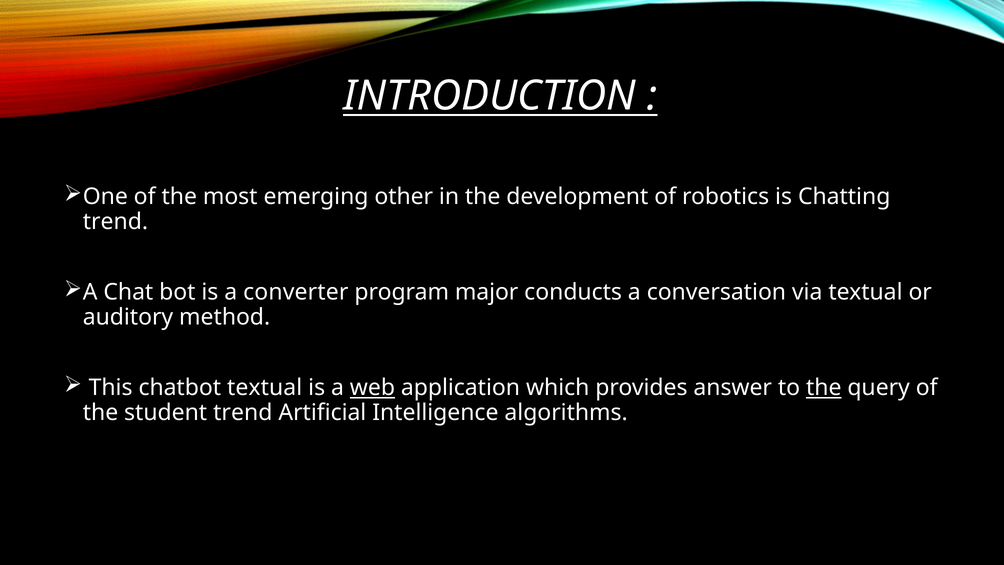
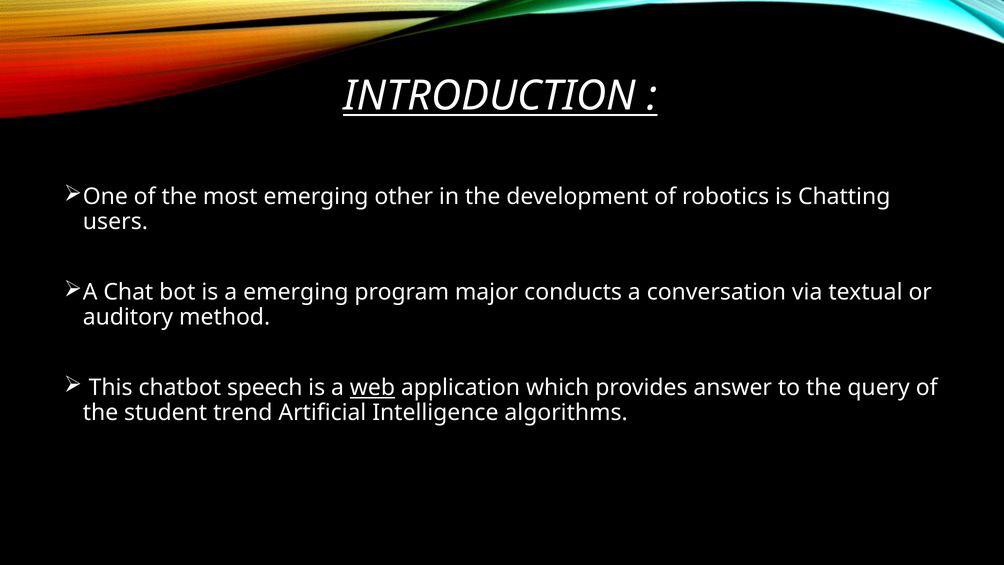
trend: trend -> users (115, 222)
a converter: converter -> emerging (296, 292)
chatbot textual: textual -> speech (265, 388)
the underline: present -> none (824, 388)
